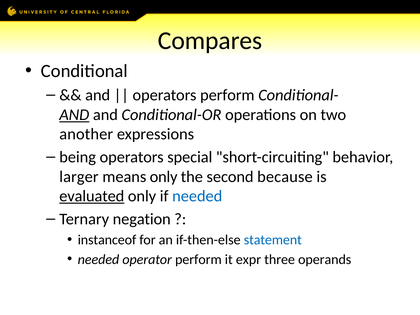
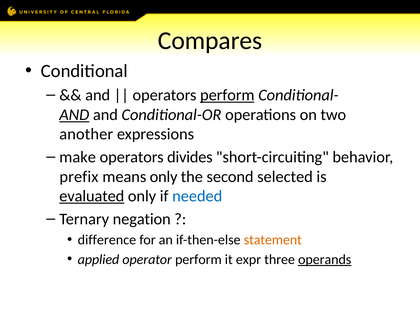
perform underline: none -> present (227, 95)
being: being -> make (78, 157)
special: special -> divides (190, 157)
larger: larger -> prefix (79, 177)
because: because -> selected (285, 177)
instanceof: instanceof -> difference (107, 240)
statement colour: blue -> orange (273, 240)
needed: needed -> applied (98, 259)
operands underline: none -> present (325, 259)
